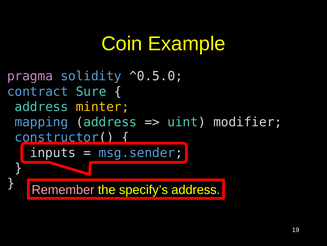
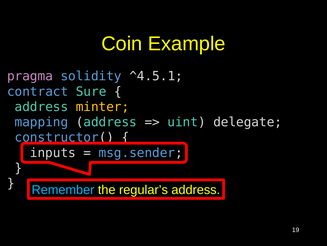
^0.5.0: ^0.5.0 -> ^4.5.1 (156, 76)
modifier: modifier -> delegate (248, 122)
Remember colour: pink -> light blue (63, 189)
specify’s: specify’s -> regular’s (143, 189)
